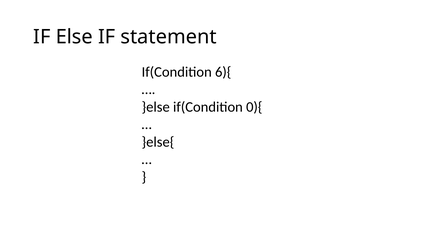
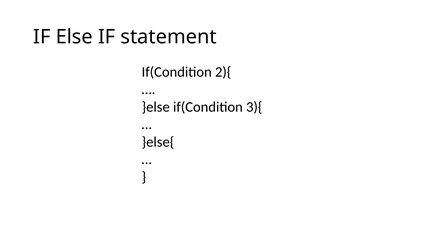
6){: 6){ -> 2){ (223, 72)
0){: 0){ -> 3){ (254, 107)
